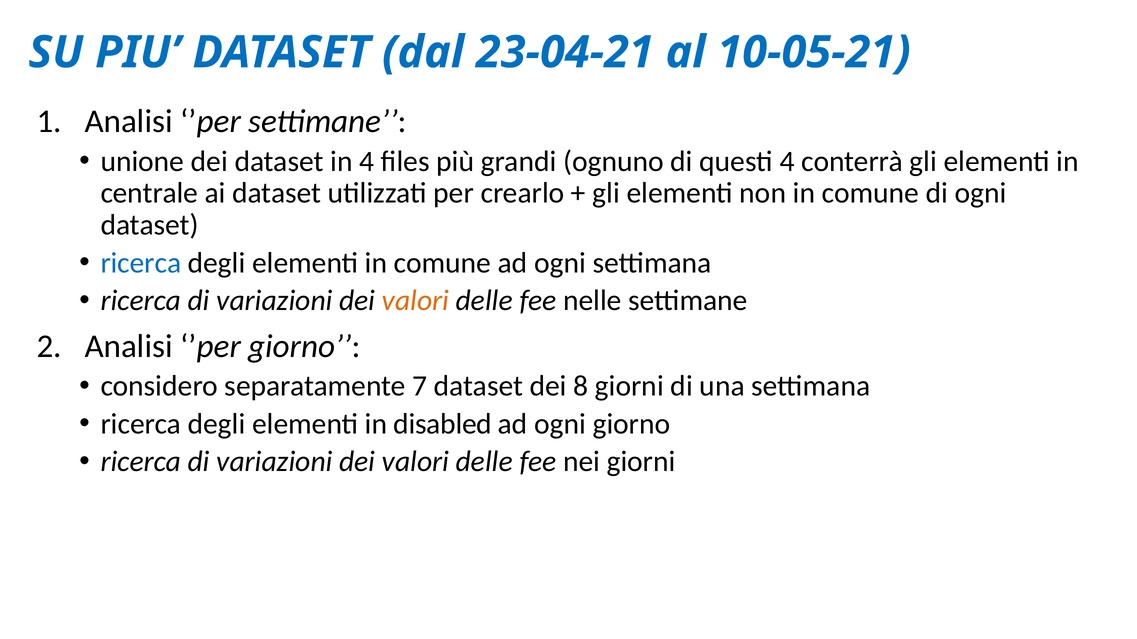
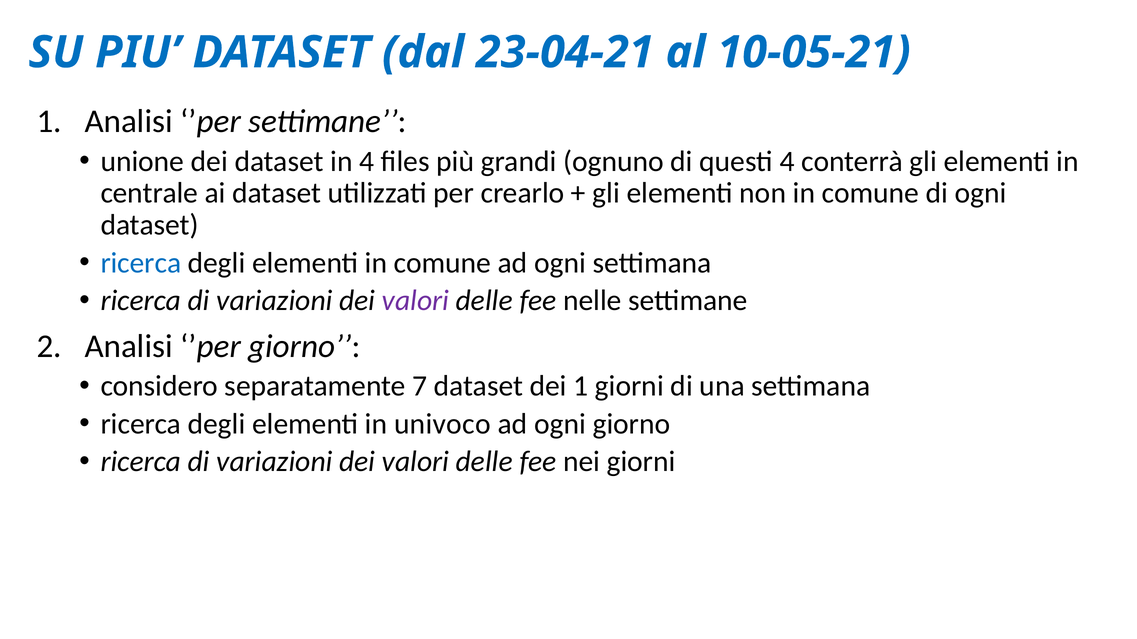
valori colour: orange -> purple (415, 301)
dei 8: 8 -> 1 (581, 386)
disabled: disabled -> univoco (442, 424)
